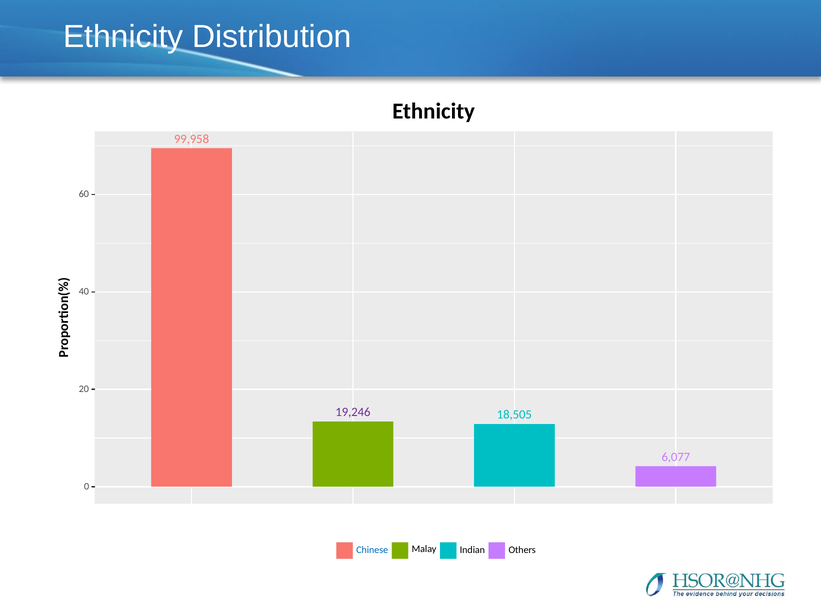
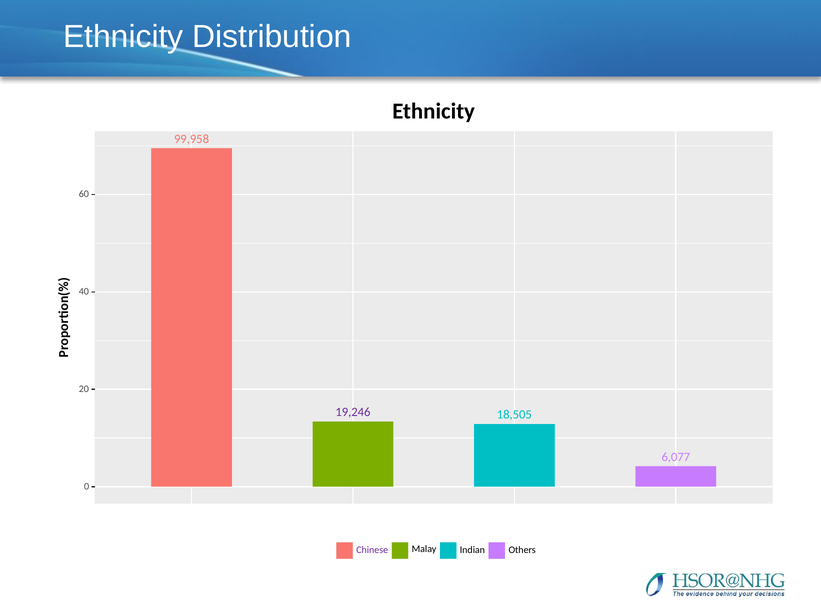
Chinese colour: blue -> purple (372, 551)
